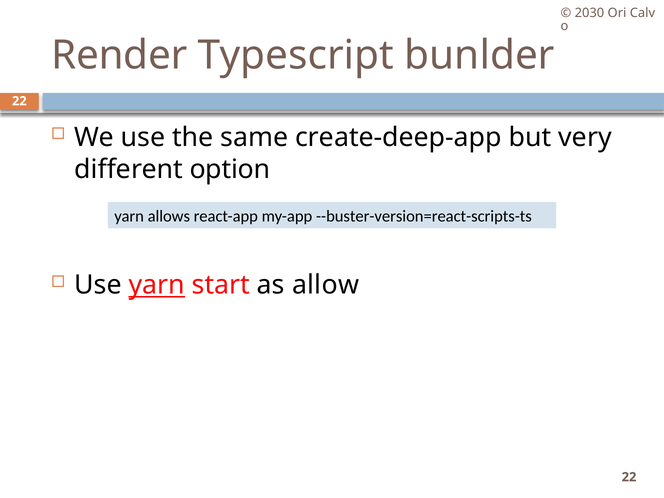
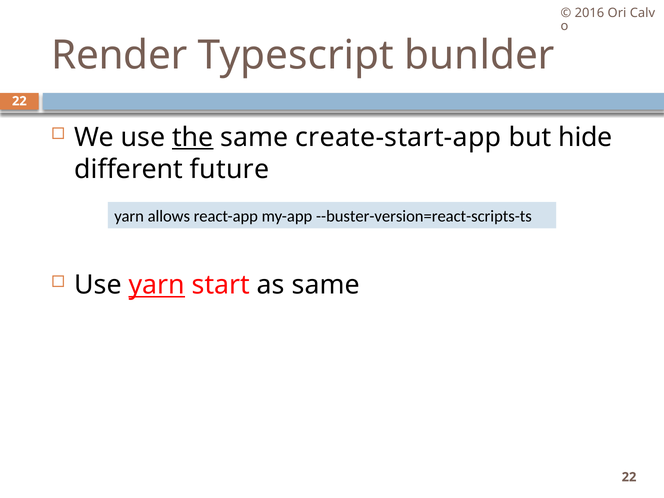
2030: 2030 -> 2016 (589, 13)
the underline: none -> present (193, 137)
create-deep-app: create-deep-app -> create-start-app (398, 137)
very: very -> hide (585, 137)
option: option -> future (230, 169)
as allow: allow -> same (326, 285)
